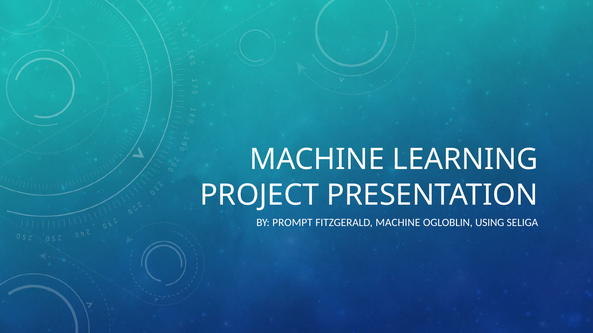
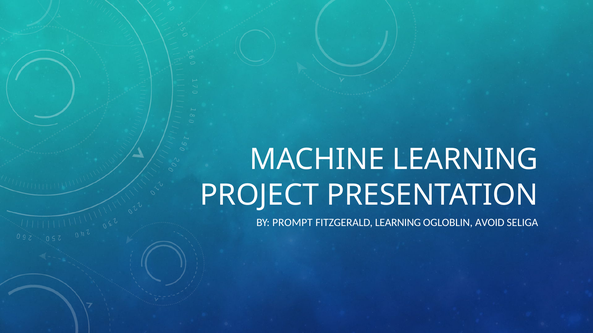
FITZGERALD MACHINE: MACHINE -> LEARNING (398, 223)
USING: USING -> AVOID (490, 223)
